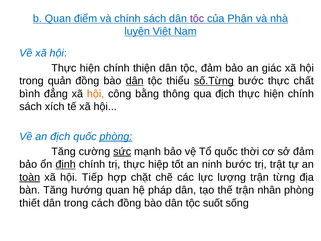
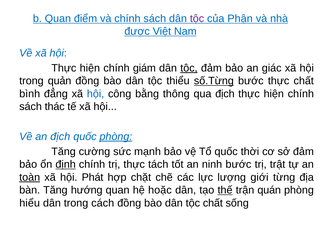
luyện: luyện -> được (137, 31)
thiện: thiện -> giám (144, 68)
tộc underline: none -> present (189, 68)
dân underline: present -> none (135, 81)
hội colour: orange -> blue (96, 94)
xích: xích -> thác (55, 106)
sức underline: present -> none (122, 151)
hiệp: hiệp -> tách (158, 164)
Tiếp: Tiếp -> Phát (93, 177)
lượng trận: trận -> giới (259, 177)
pháp: pháp -> hoặc (160, 190)
thế underline: none -> present (225, 190)
nhân: nhân -> quán (269, 190)
thiết: thiết -> hiểu (30, 203)
tộc suốt: suốt -> chất (213, 203)
